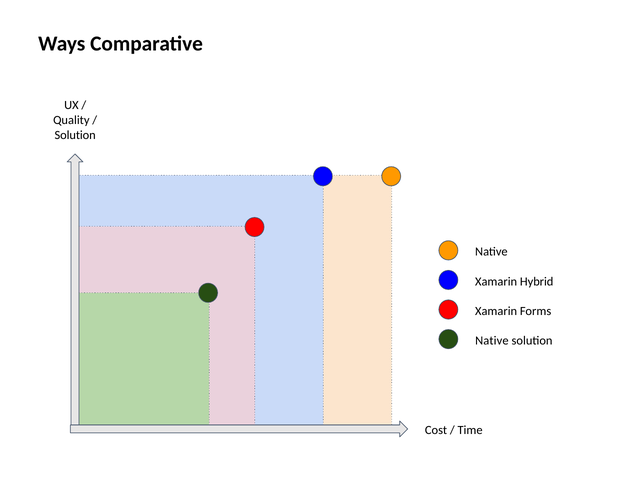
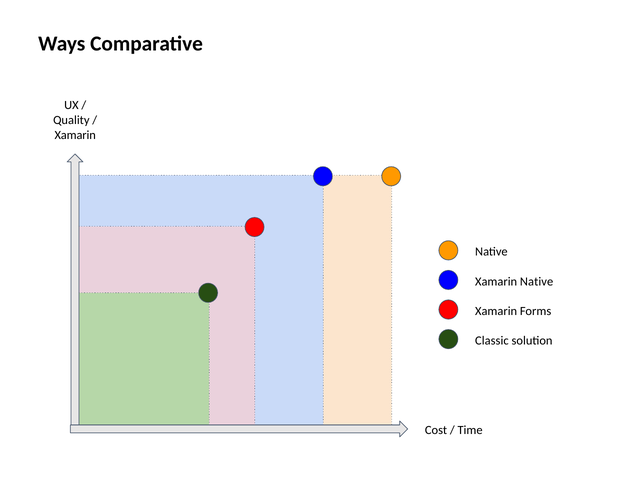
Solution: Solution -> Xamarin (75, 135)
Xamarin Hybrid: Hybrid -> Native (537, 281)
Native: Native -> Classic (492, 341)
